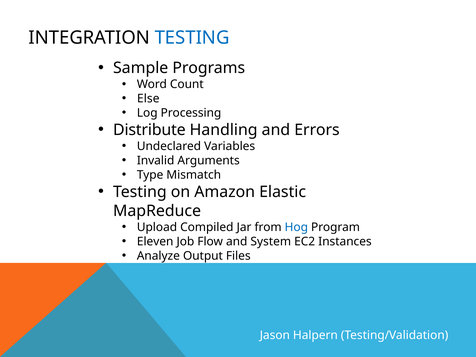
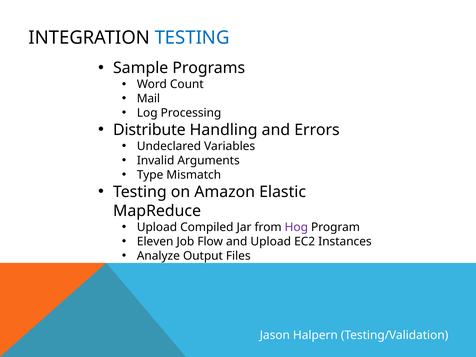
Else: Else -> Mail (148, 99)
Hog colour: blue -> purple (296, 227)
and System: System -> Upload (271, 241)
